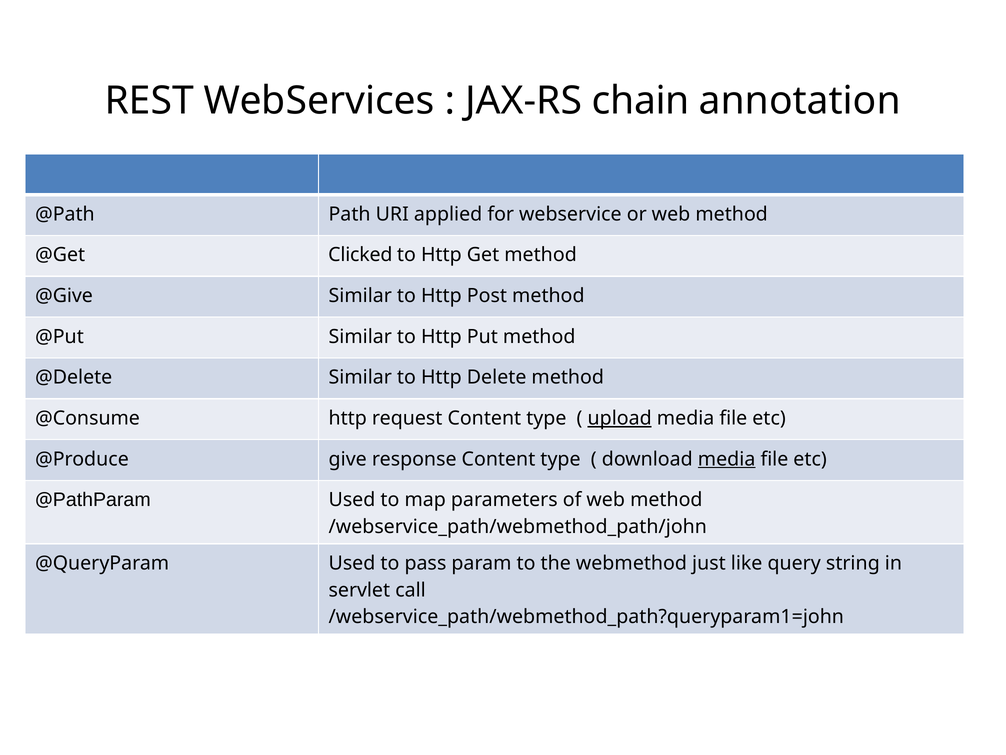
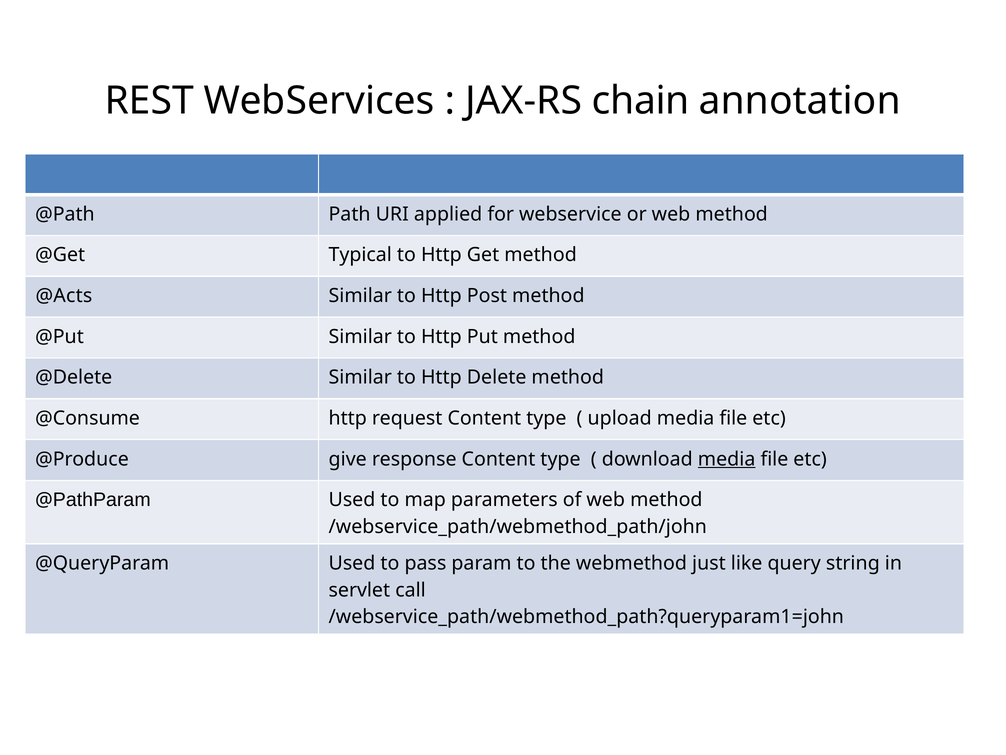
Clicked: Clicked -> Typical (360, 255)
@Give: @Give -> @Acts (64, 296)
upload underline: present -> none (620, 418)
